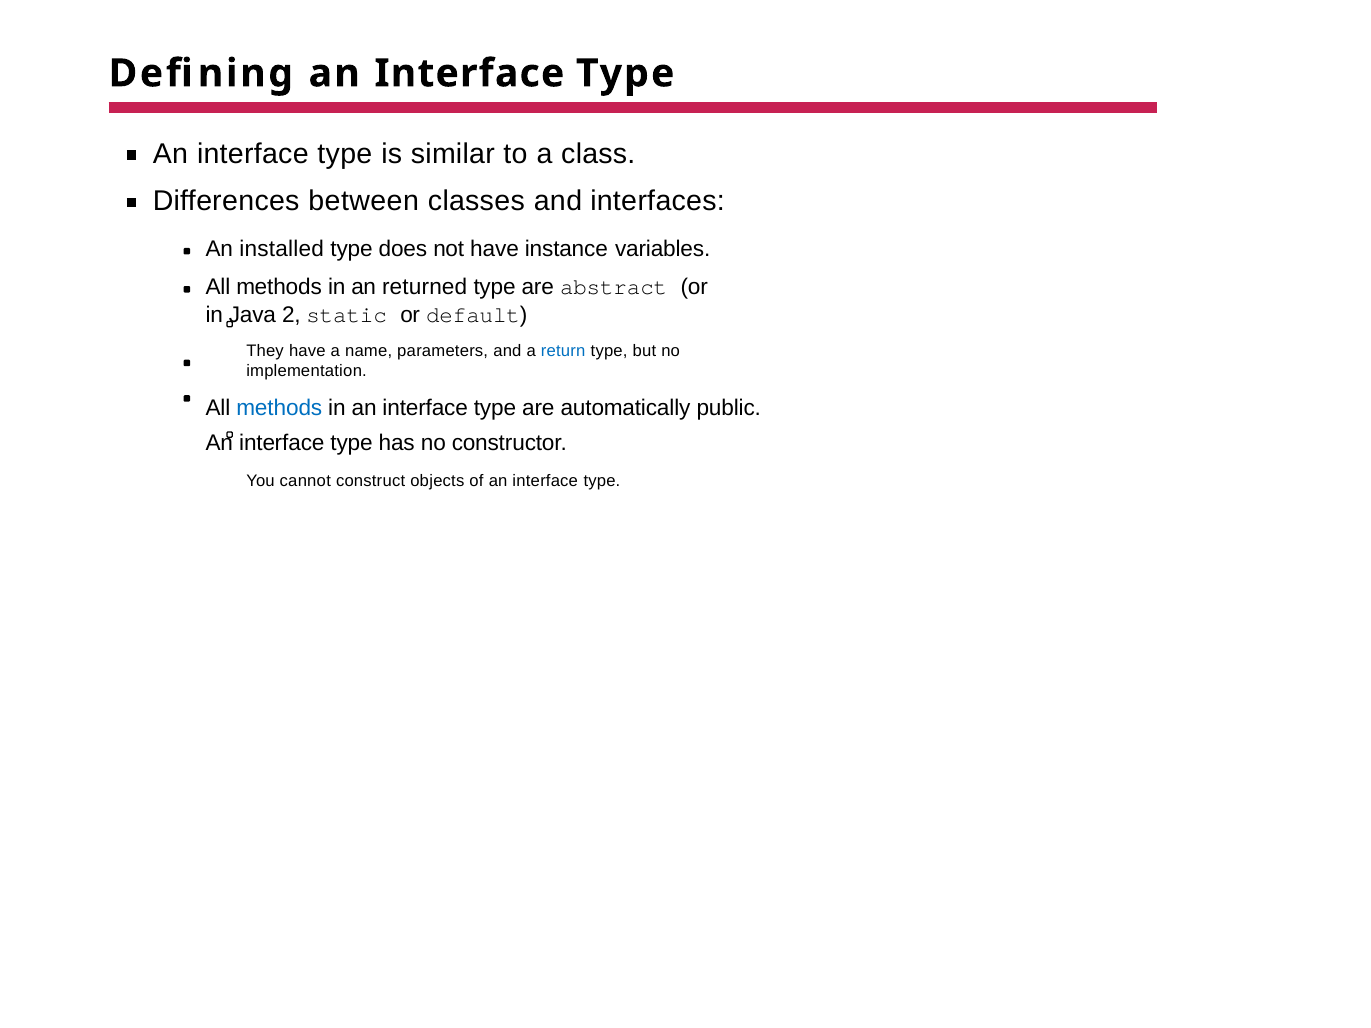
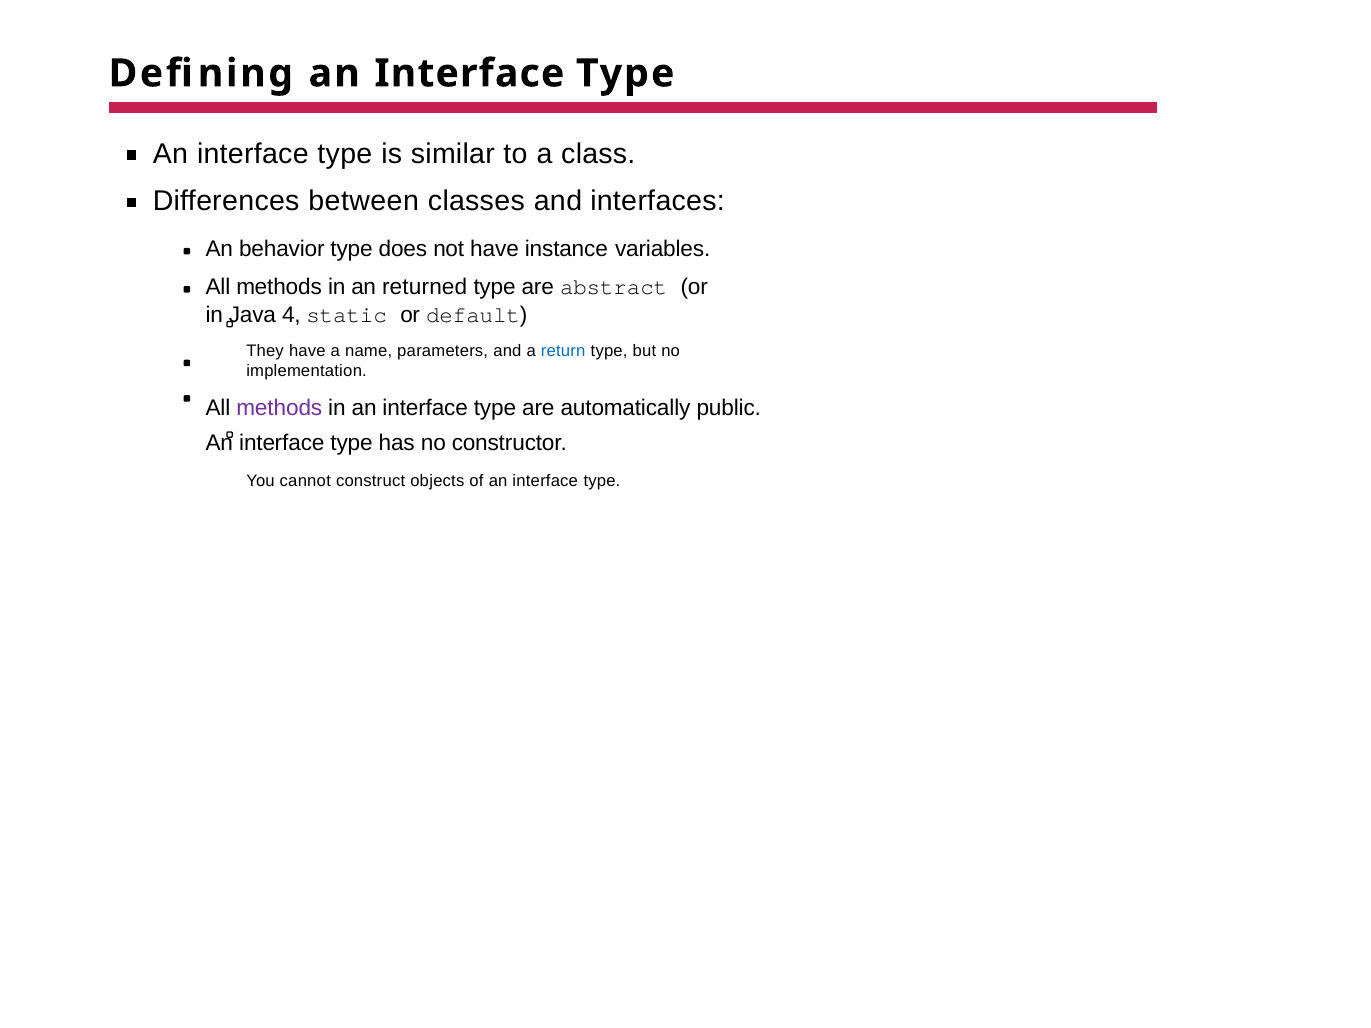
installed: installed -> behavior (282, 250)
2: 2 -> 4 (291, 315)
methods colour: blue -> purple (279, 408)
